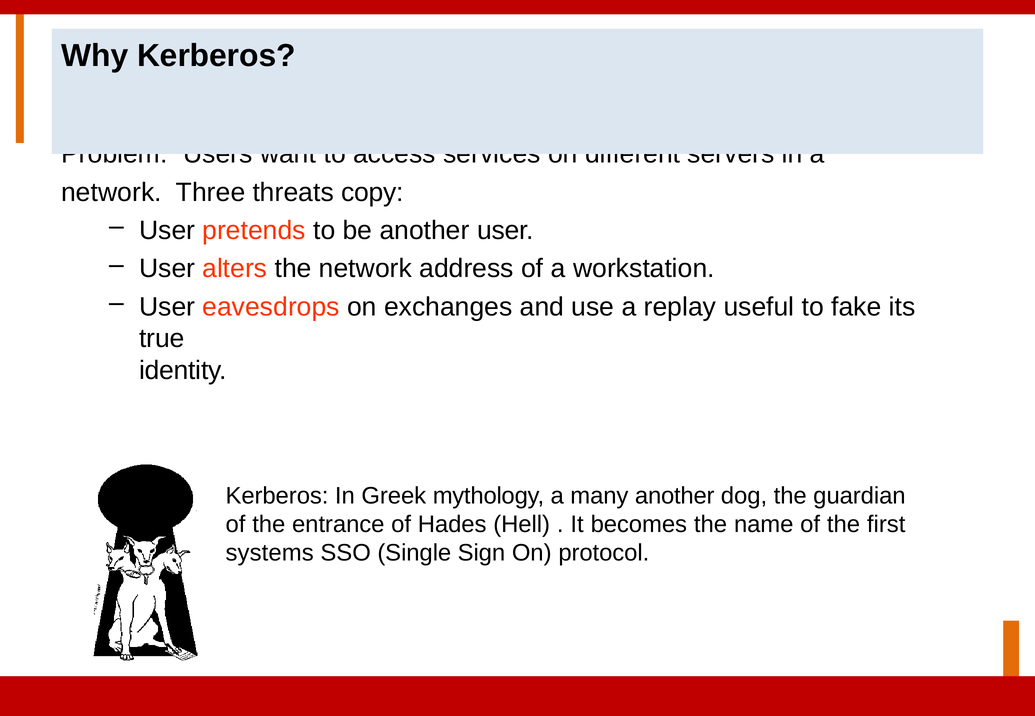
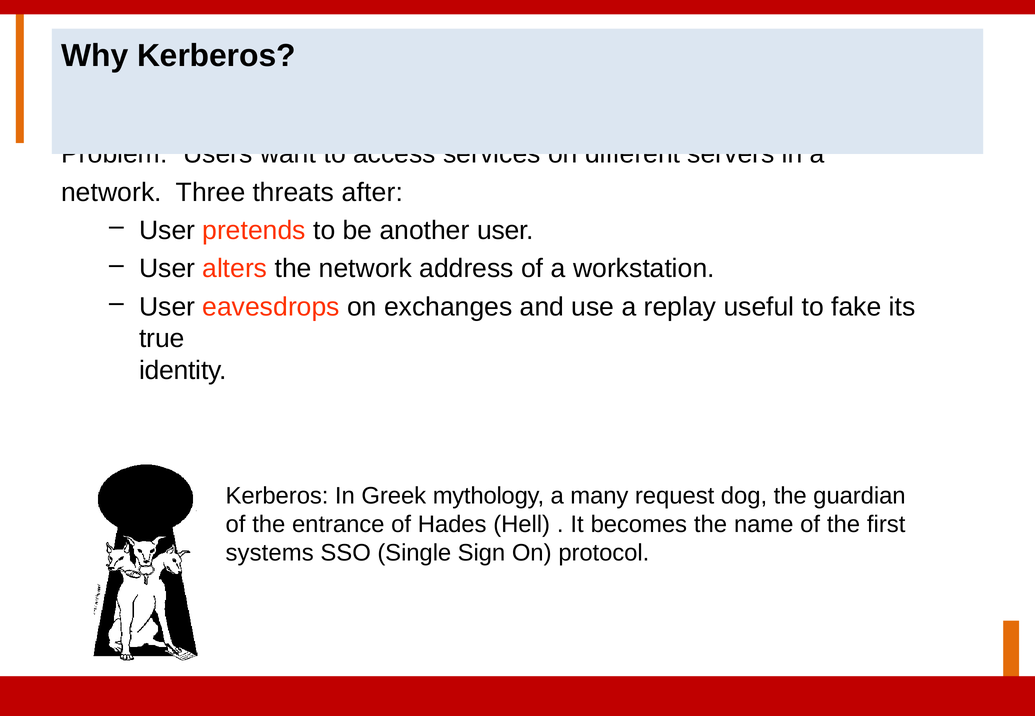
copy: copy -> after (372, 192)
many another: another -> request (675, 496)
